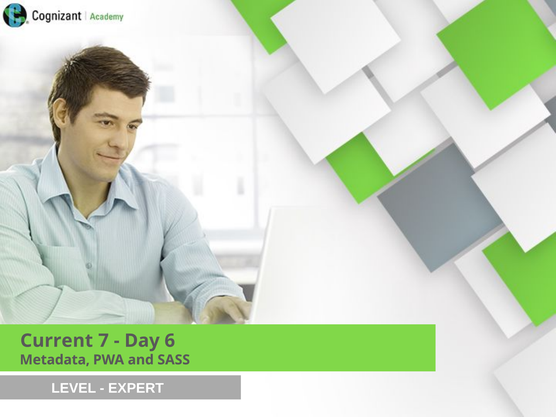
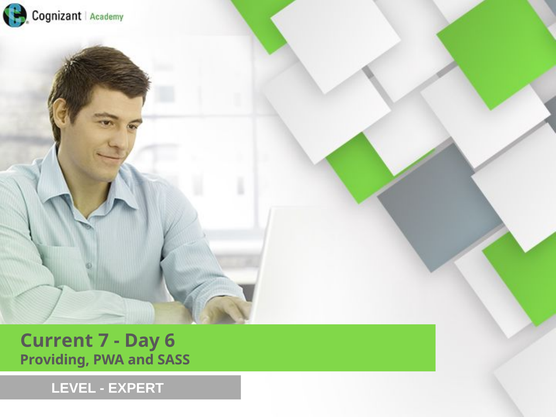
Metadata: Metadata -> Providing (55, 360)
